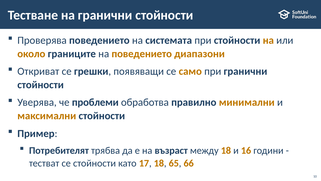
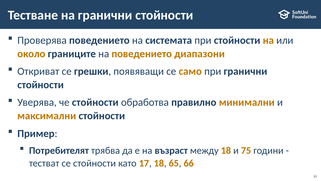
че проблеми: проблеми -> стойности (95, 102)
16: 16 -> 75 (246, 150)
